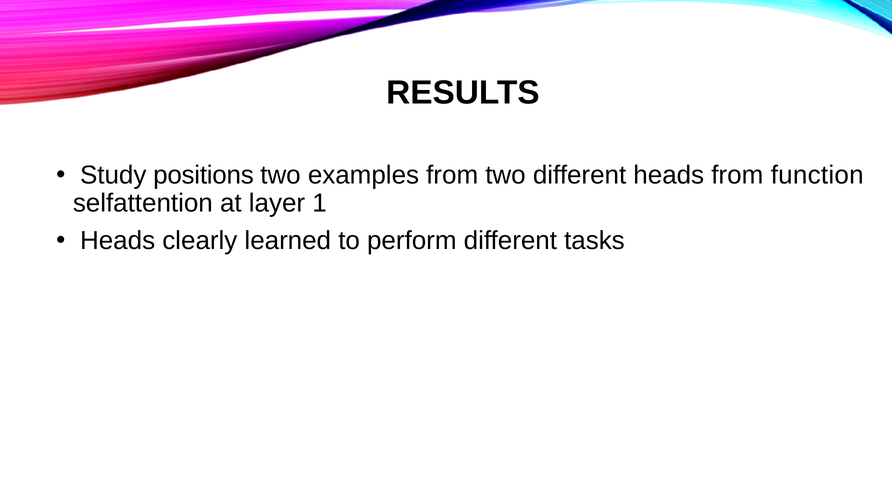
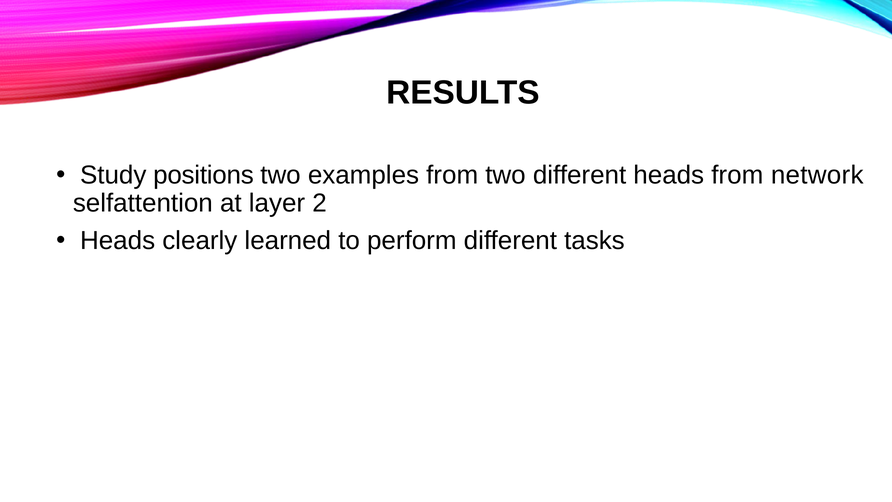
function: function -> network (817, 175)
1: 1 -> 2 (320, 203)
